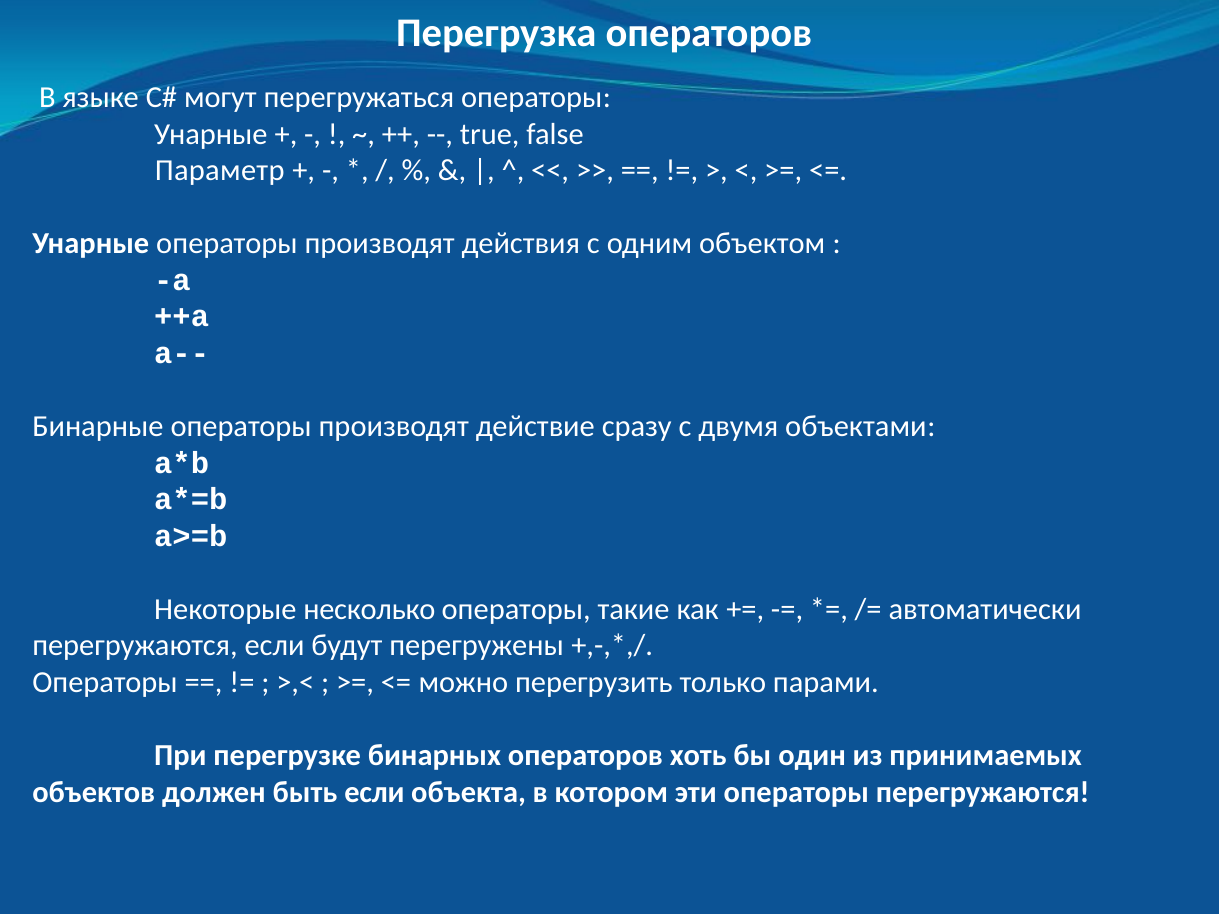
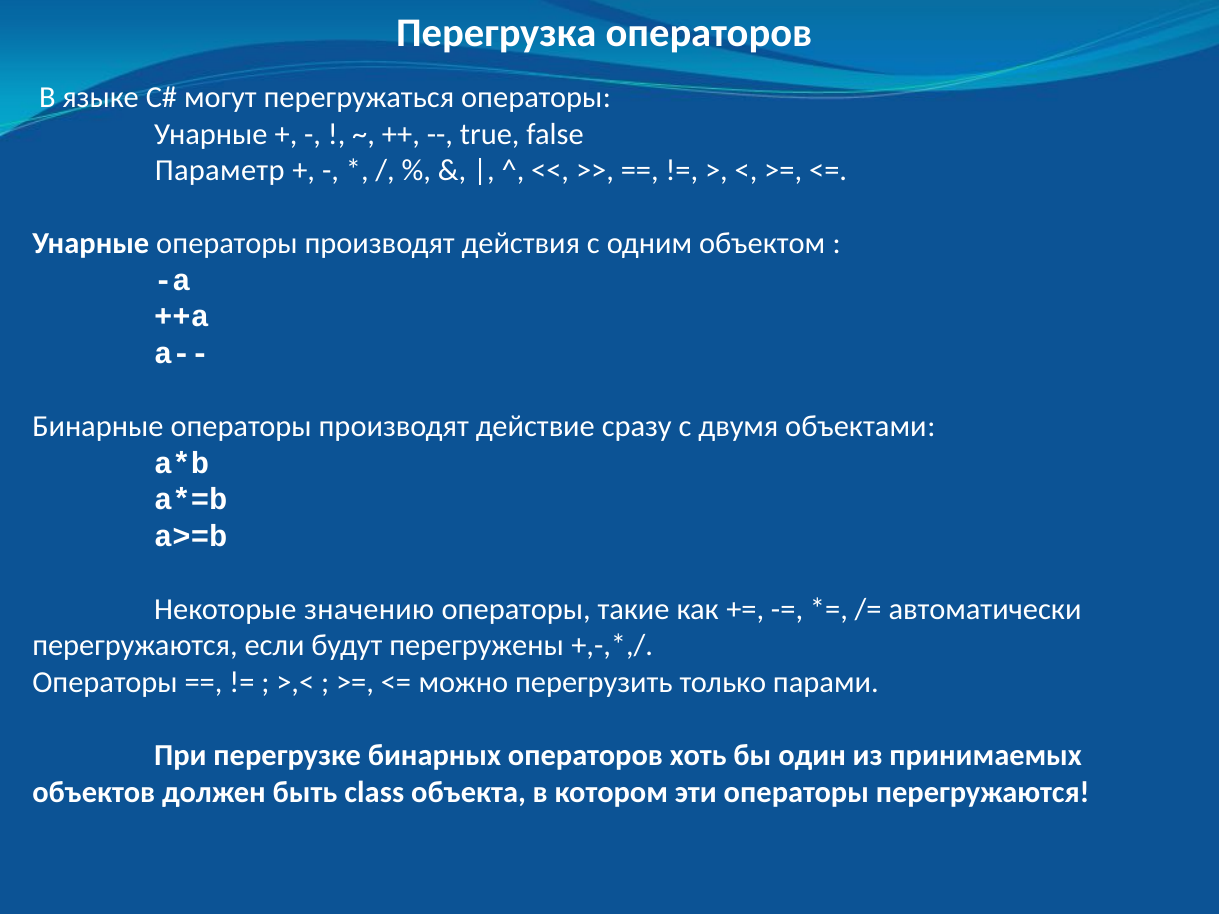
несколько: несколько -> значению (369, 609)
быть если: если -> class (374, 792)
